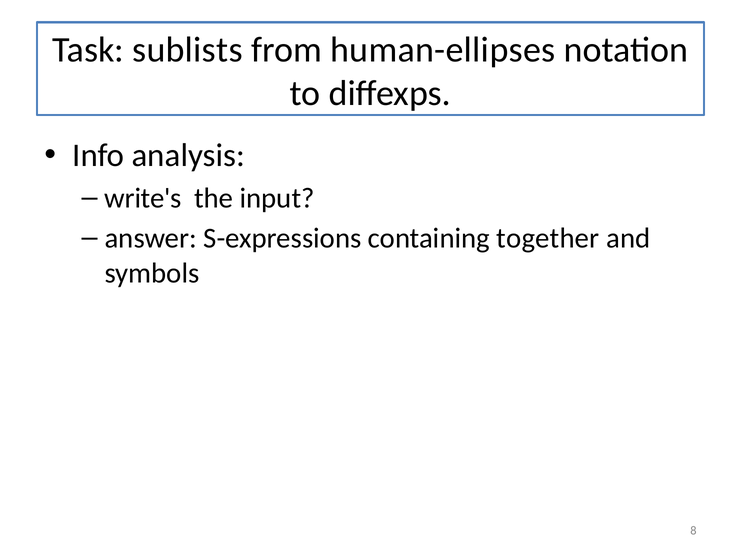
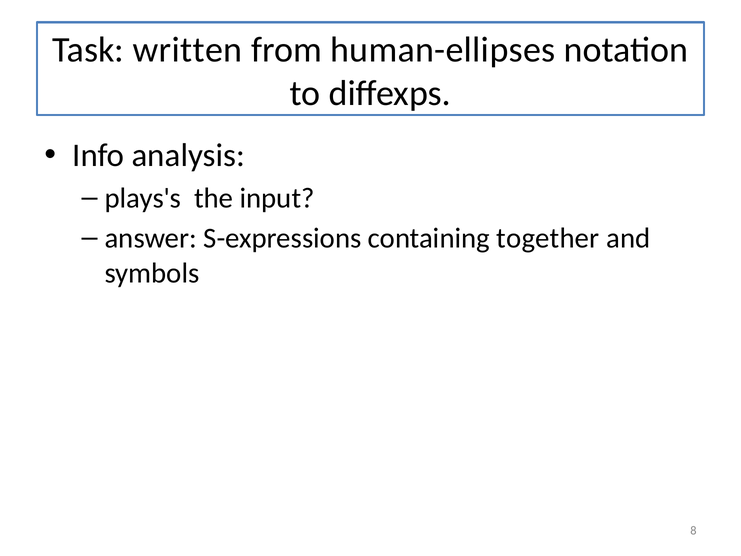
sublists: sublists -> written (187, 50)
write's: write's -> plays's (143, 198)
